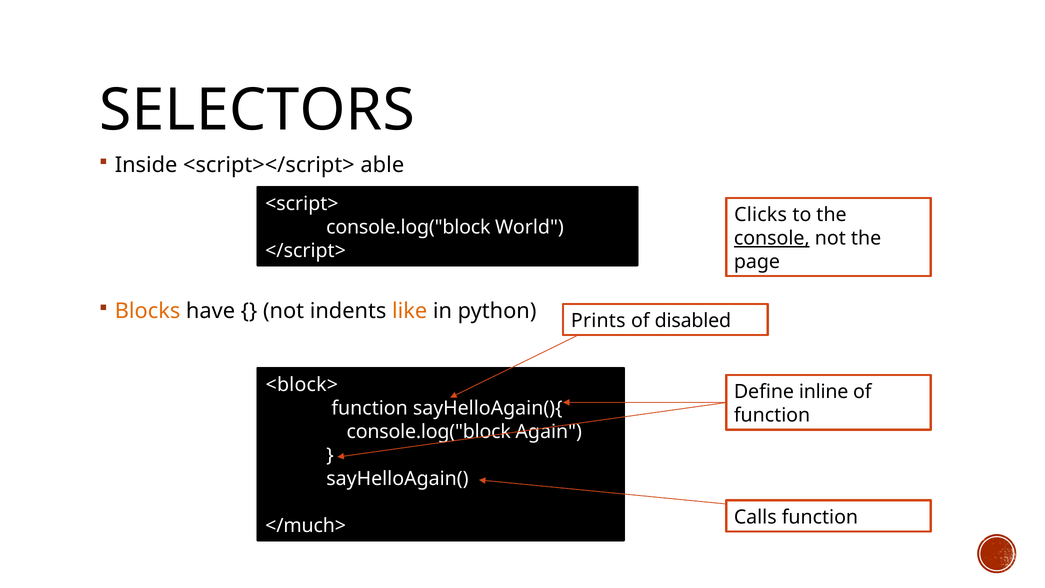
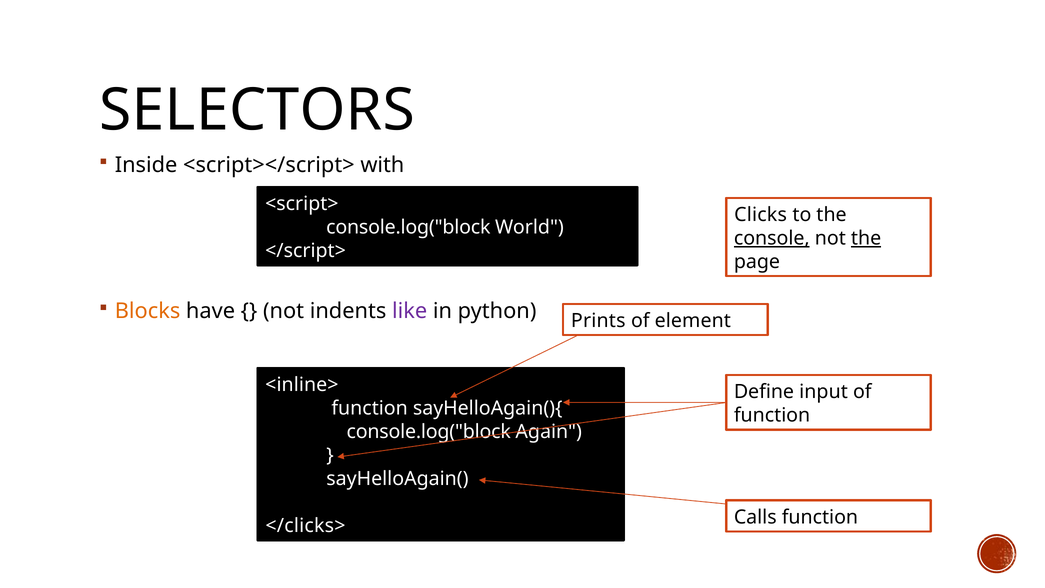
able: able -> with (382, 165)
the underline: none -> present (866, 238)
like colour: orange -> purple (410, 311)
disabled: disabled -> element (693, 321)
<block>: <block> -> <inline> (302, 385)
inline: inline -> input (824, 392)
</much>: </much> -> </clicks> (305, 526)
